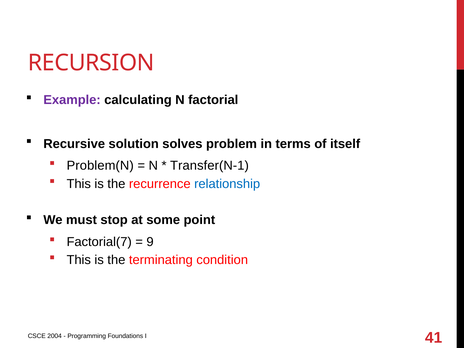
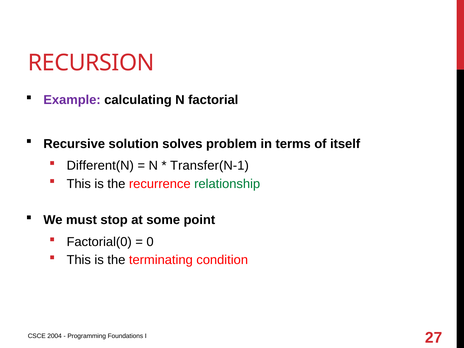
Problem(N: Problem(N -> Different(N (100, 166)
relationship colour: blue -> green (227, 184)
Factorial(7: Factorial(7 -> Factorial(0 (99, 242)
9: 9 -> 0 (150, 242)
41: 41 -> 27 (434, 338)
